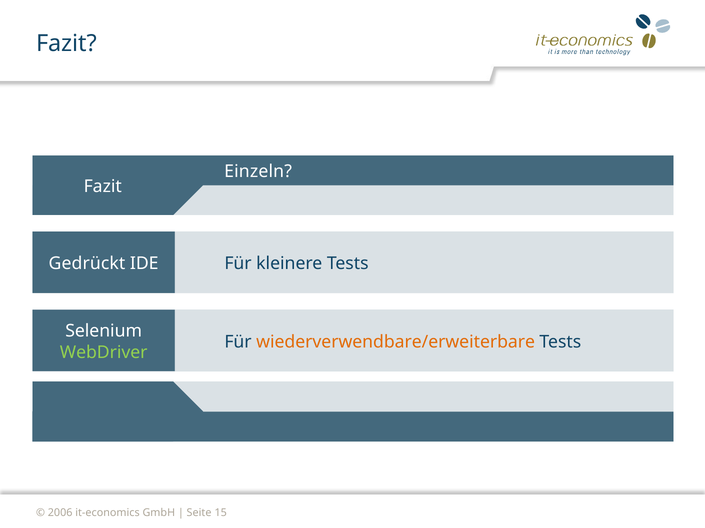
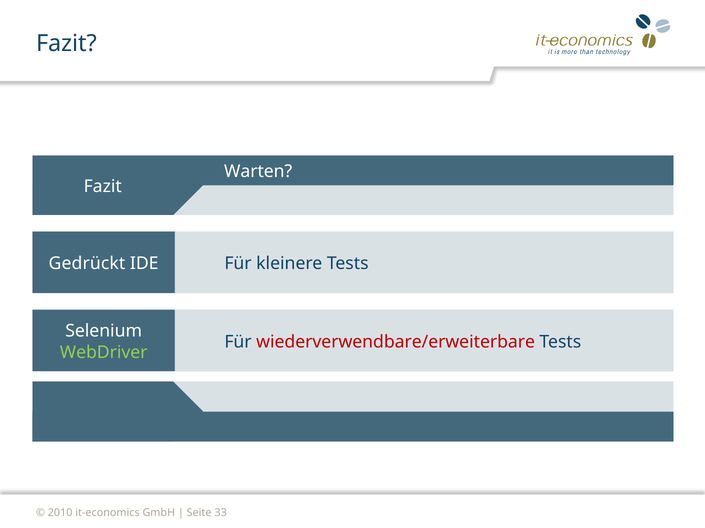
Einzeln: Einzeln -> Warten (258, 172)
wiederverwendbare/erweiterbare colour: orange -> red (396, 342)
2006: 2006 -> 2010 (60, 513)
15: 15 -> 33 (221, 513)
